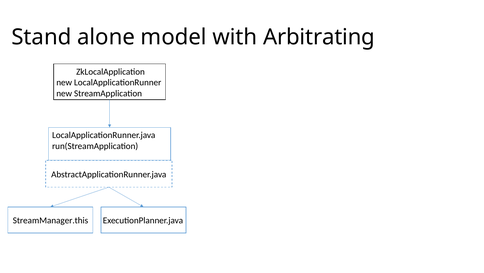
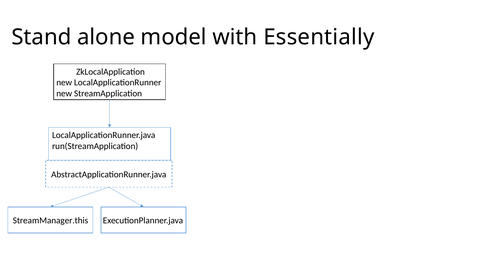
Arbitrating: Arbitrating -> Essentially (319, 37)
